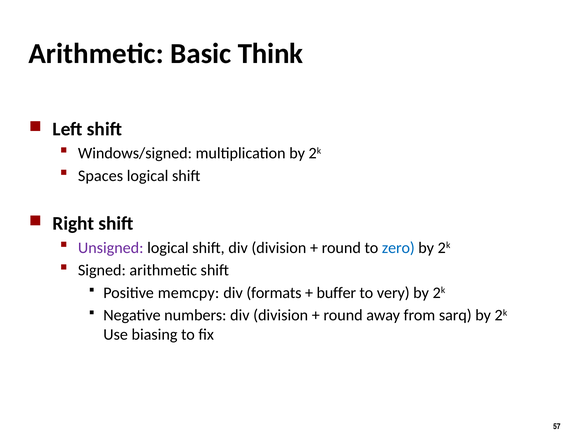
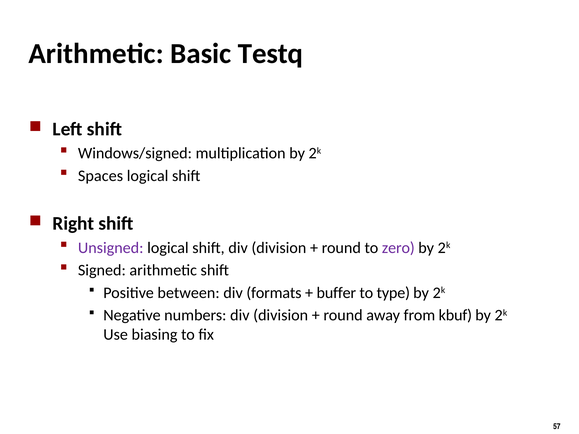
Think: Think -> Testq (271, 54)
zero colour: blue -> purple (398, 248)
memcpy: memcpy -> between (189, 293)
very: very -> type (393, 293)
sarq: sarq -> kbuf (455, 315)
